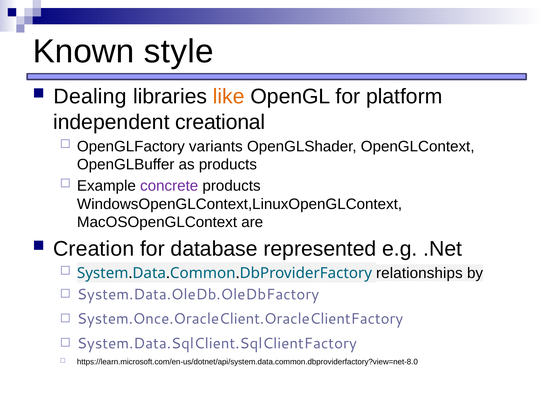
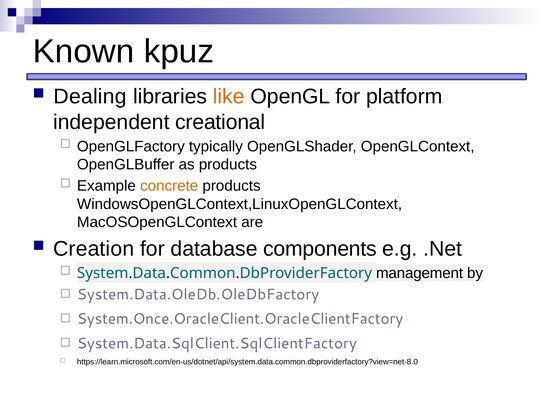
style: style -> kpuz (179, 51)
variants: variants -> typically (216, 146)
concrete colour: purple -> orange (169, 186)
represented: represented -> components (320, 249)
relationships: relationships -> management (420, 273)
